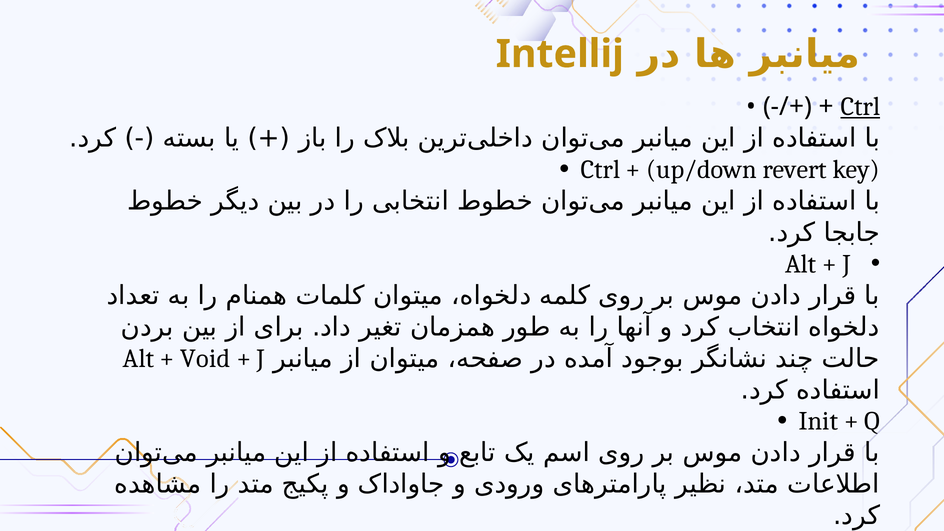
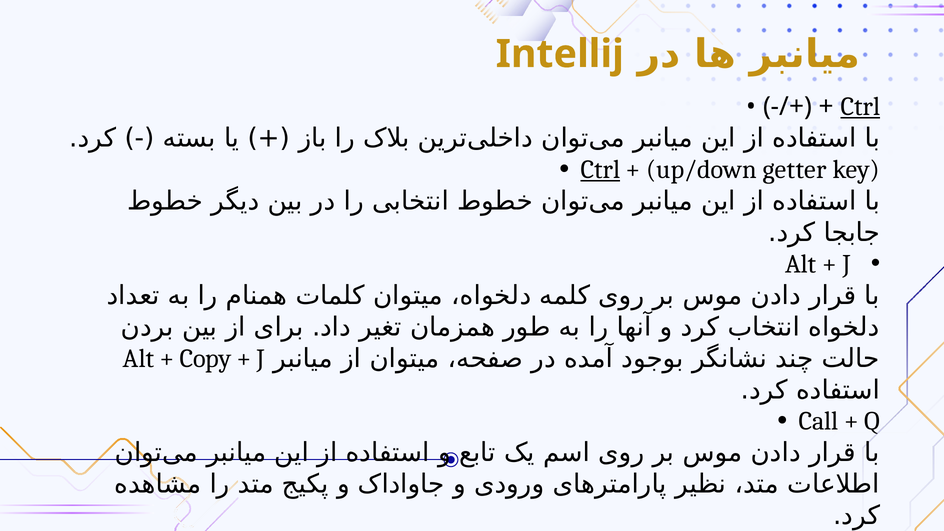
Ctrl underline: none -> present (600, 170)
revert: revert -> getter (795, 170)
Void: Void -> Copy (206, 358)
Init: Init -> Call (819, 421)
